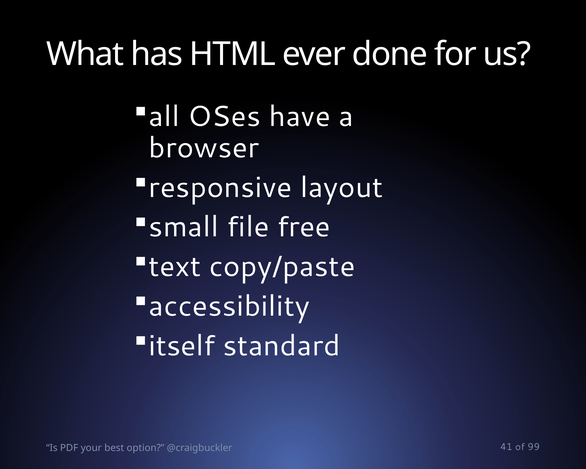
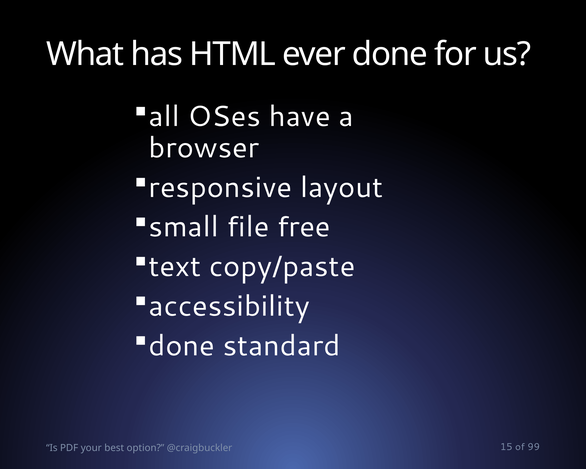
itself: itself -> done (182, 346)
41: 41 -> 15 (506, 447)
